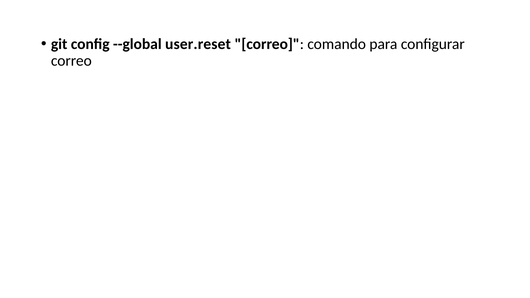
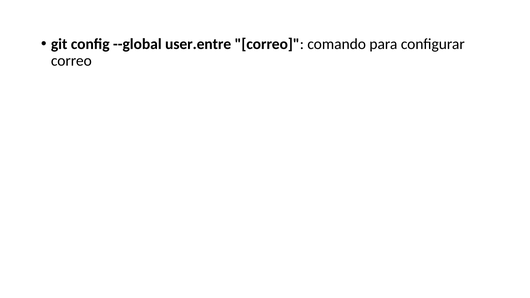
user.reset: user.reset -> user.entre (198, 44)
